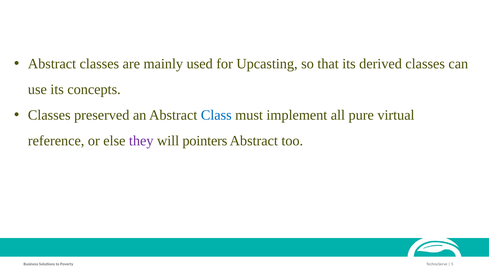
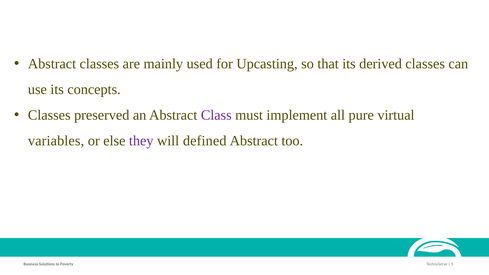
Class colour: blue -> purple (216, 115)
reference: reference -> variables (56, 141)
pointers: pointers -> defined (205, 141)
